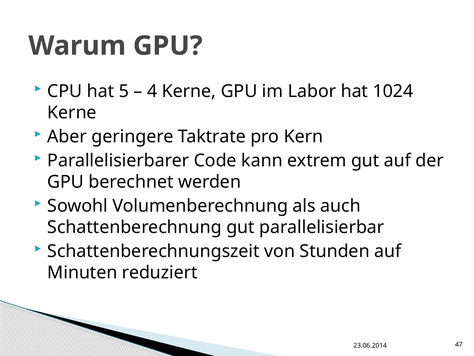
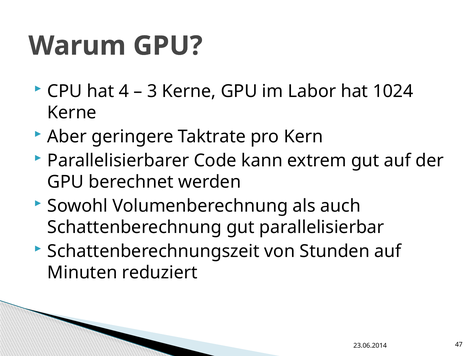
5: 5 -> 4 (124, 91)
4: 4 -> 3 (152, 91)
